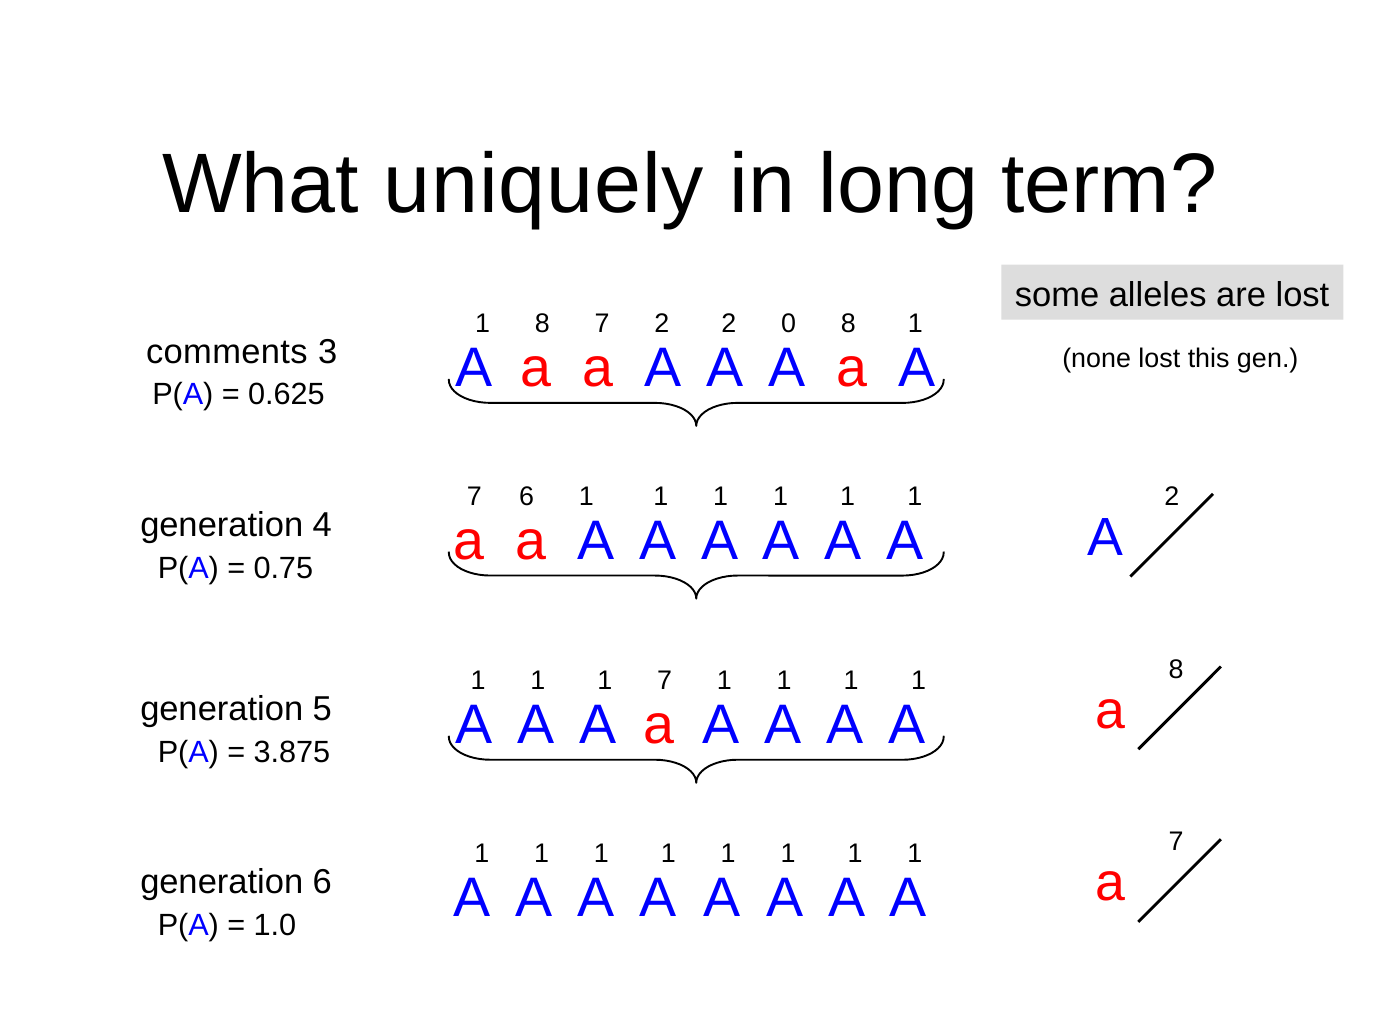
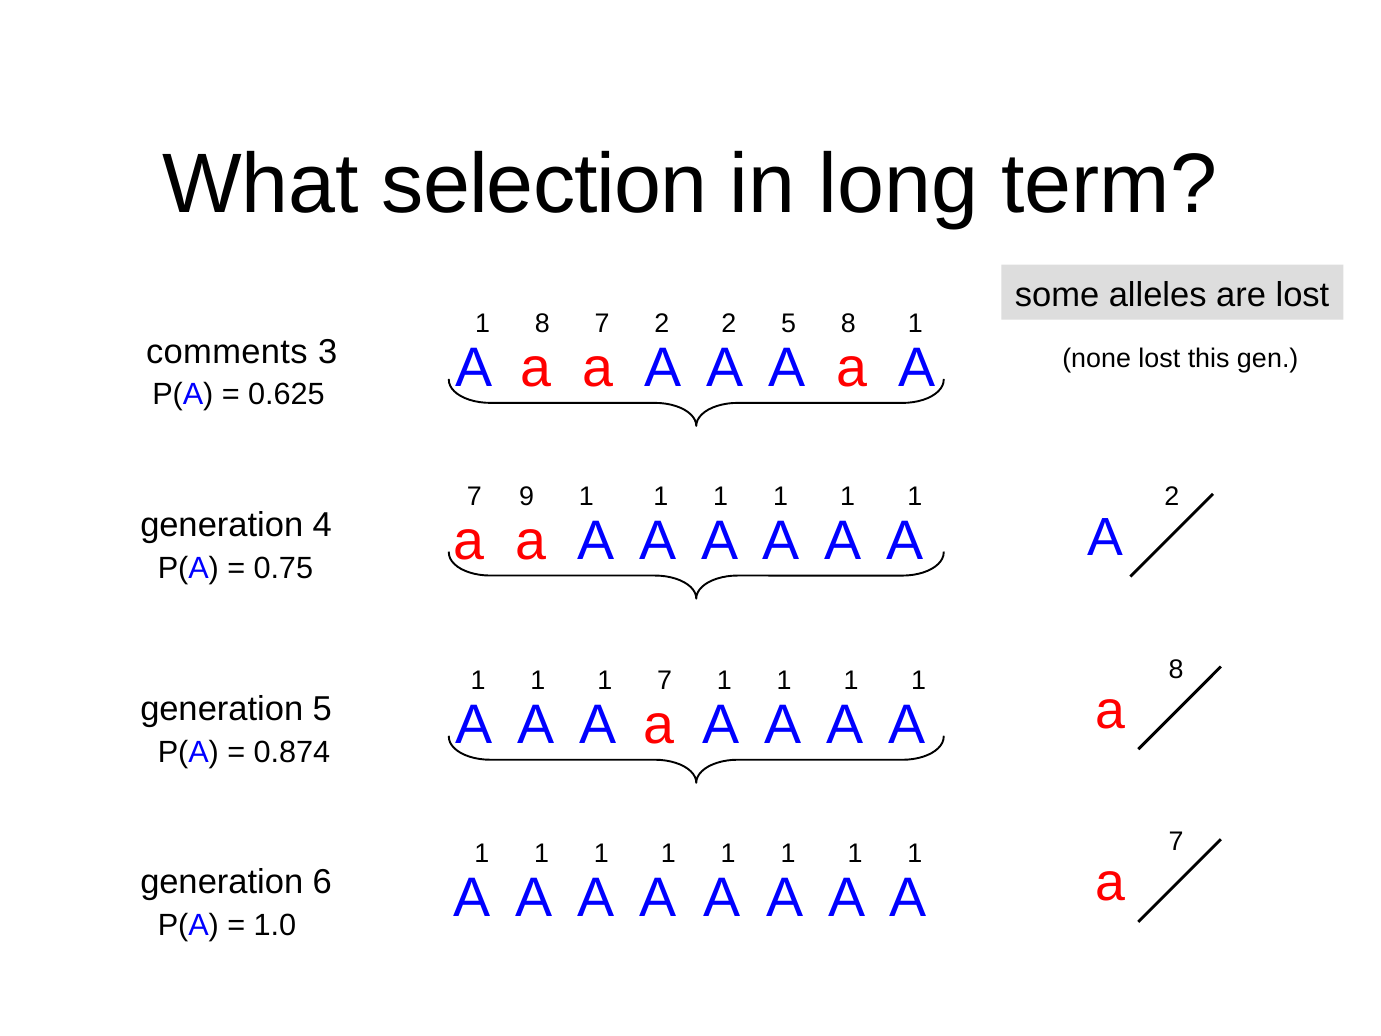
uniquely: uniquely -> selection (545, 184)
2 0: 0 -> 5 (789, 324)
7 6: 6 -> 9 (527, 497)
3.875: 3.875 -> 0.874 (292, 752)
